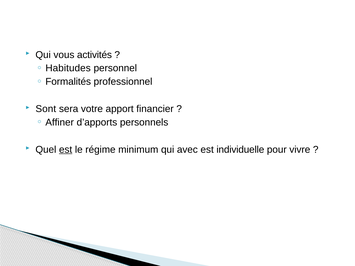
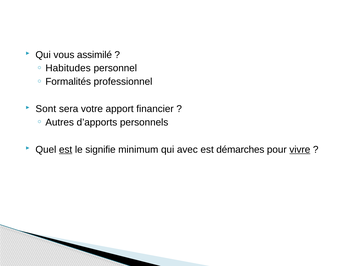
activités: activités -> assimilé (94, 55)
Affiner: Affiner -> Autres (60, 122)
régime: régime -> signifie (100, 150)
individuelle: individuelle -> démarches (240, 150)
vivre underline: none -> present (300, 150)
